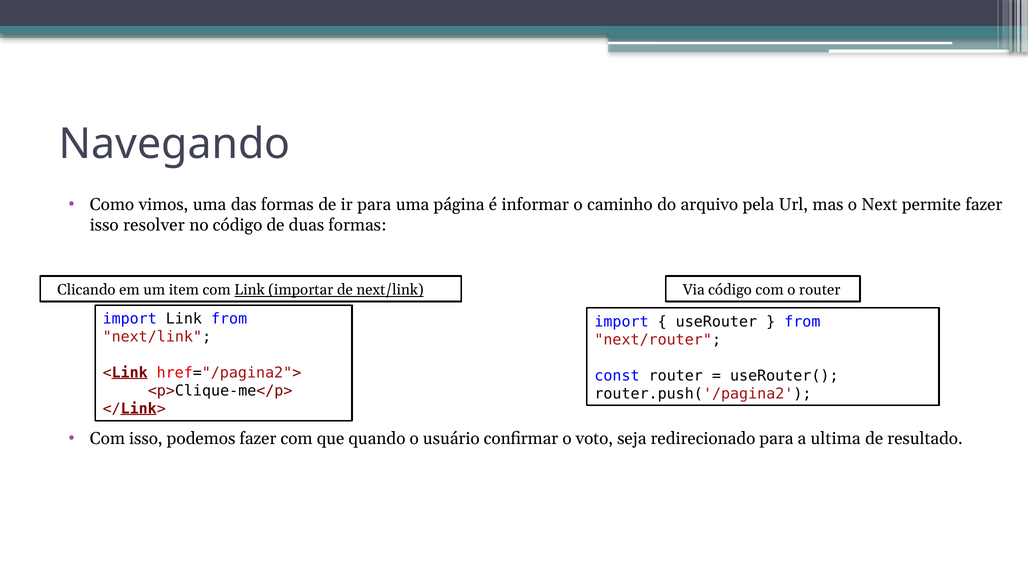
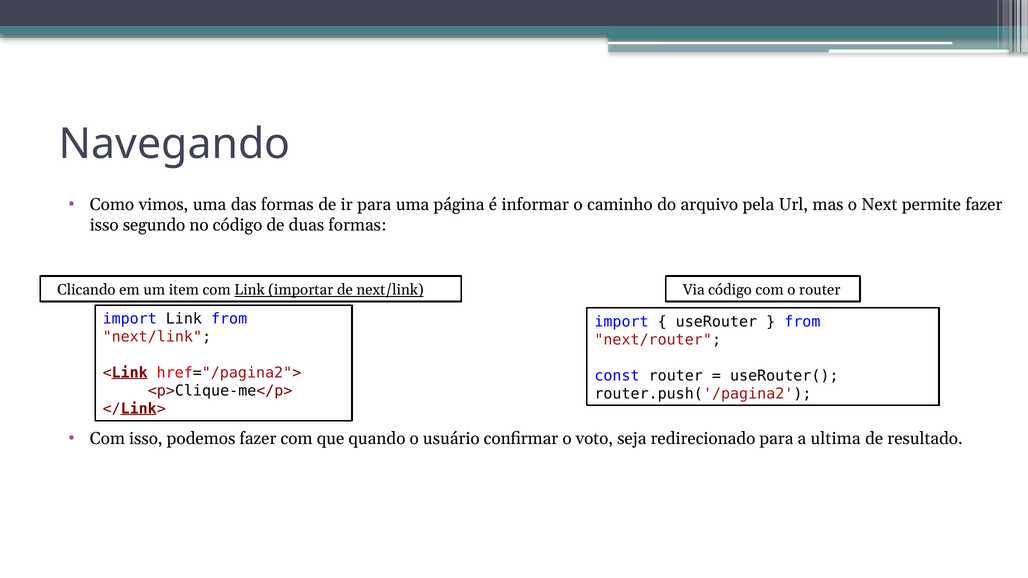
resolver: resolver -> segundo (154, 225)
